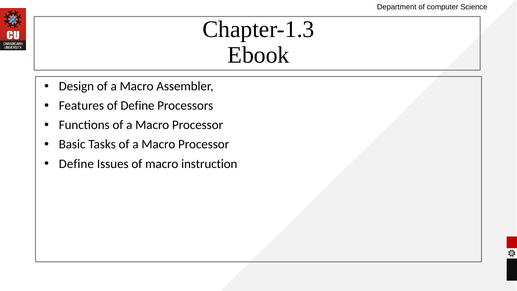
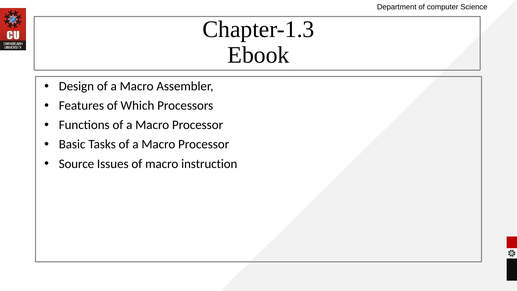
of Define: Define -> Which (137, 106)
Define: Define -> Source (76, 164)
